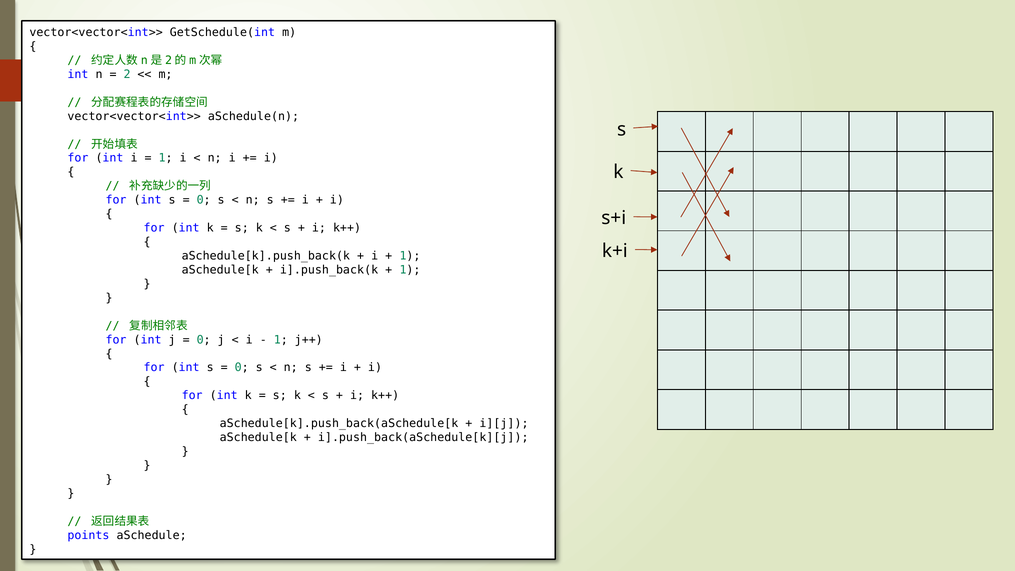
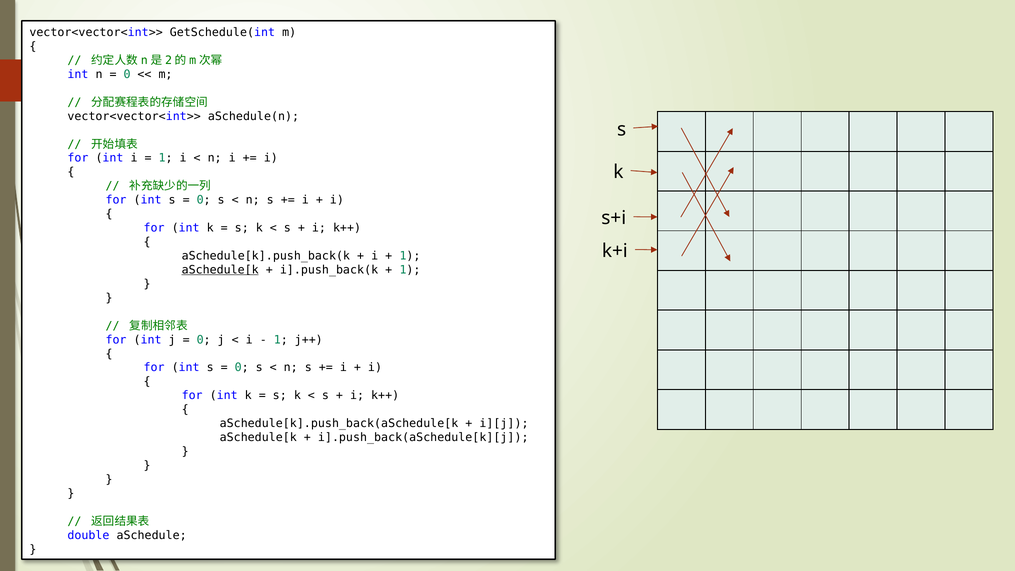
2: 2 -> 0 (127, 74)
aSchedule[k underline: none -> present (220, 270)
points: points -> double (88, 535)
